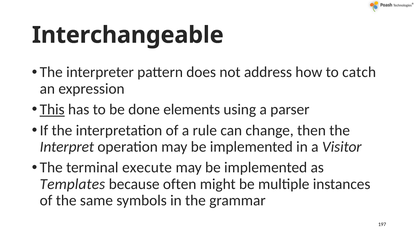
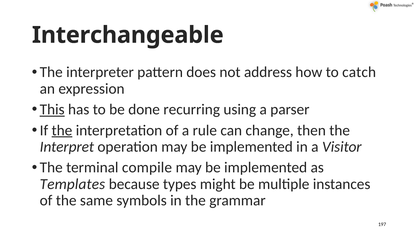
elements: elements -> recurring (192, 110)
the underline: none -> present (62, 130)
execute: execute -> compile (147, 168)
often: often -> types (180, 184)
